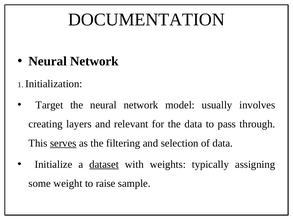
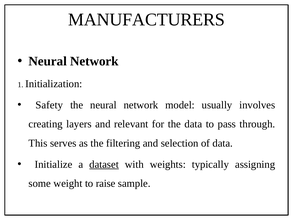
DOCUMENTATION: DOCUMENTATION -> MANUFACTURERS (146, 20)
Target: Target -> Safety (49, 105)
serves underline: present -> none (63, 143)
